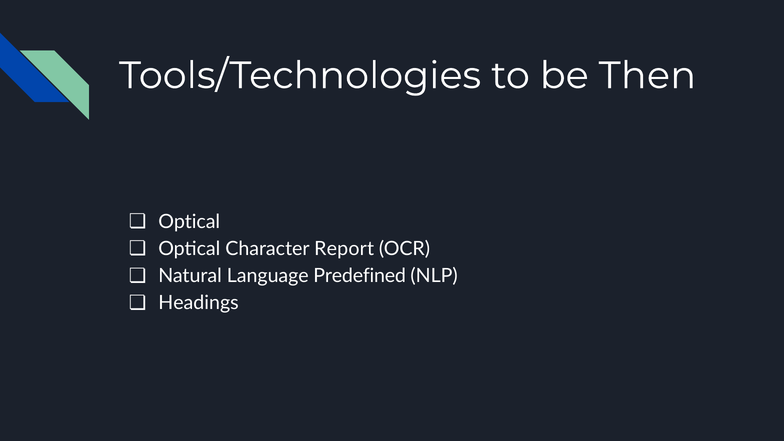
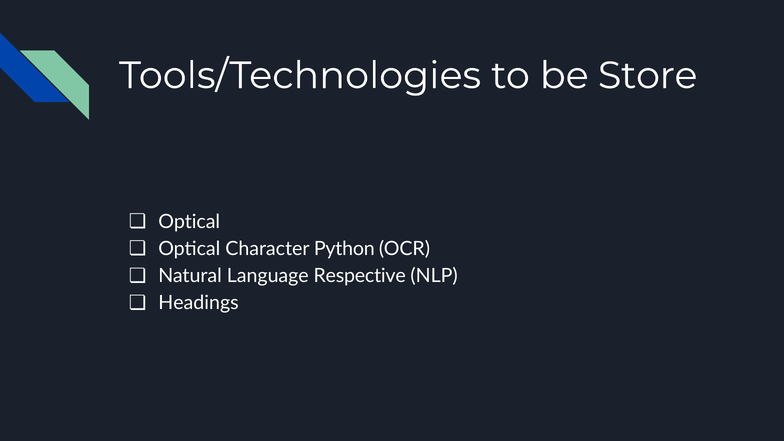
Then: Then -> Store (648, 76)
Report: Report -> Python (344, 249)
Predefined: Predefined -> Respective (360, 276)
